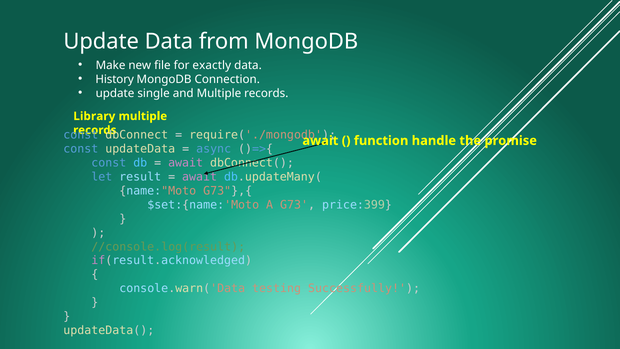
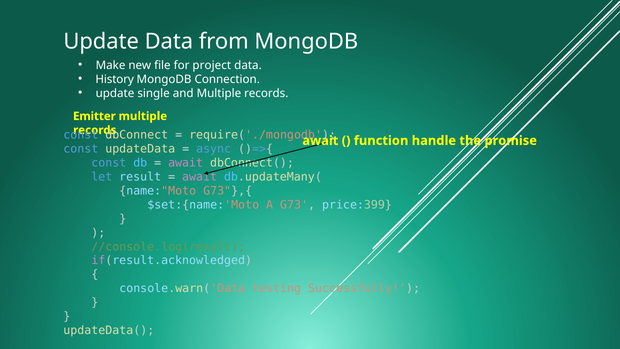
exactly: exactly -> project (212, 65)
Library: Library -> Emitter (94, 116)
